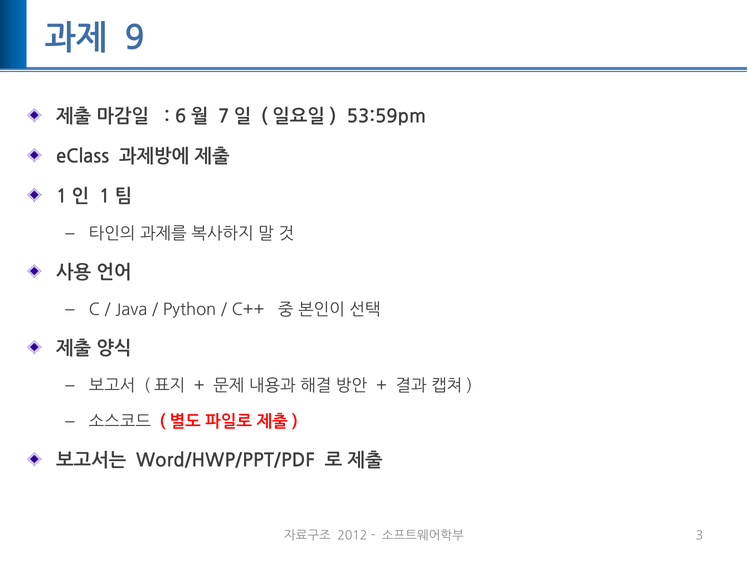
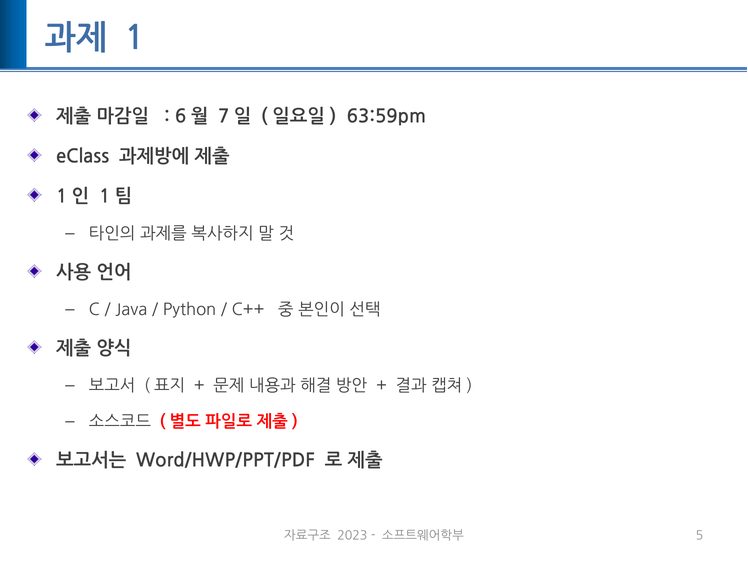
9: 9 -> 1 (135, 38)
53:59pm: 53:59pm -> 63:59pm (386, 117)
2012: 2012 -> 2023 (352, 536)
3: 3 -> 5 (699, 536)
